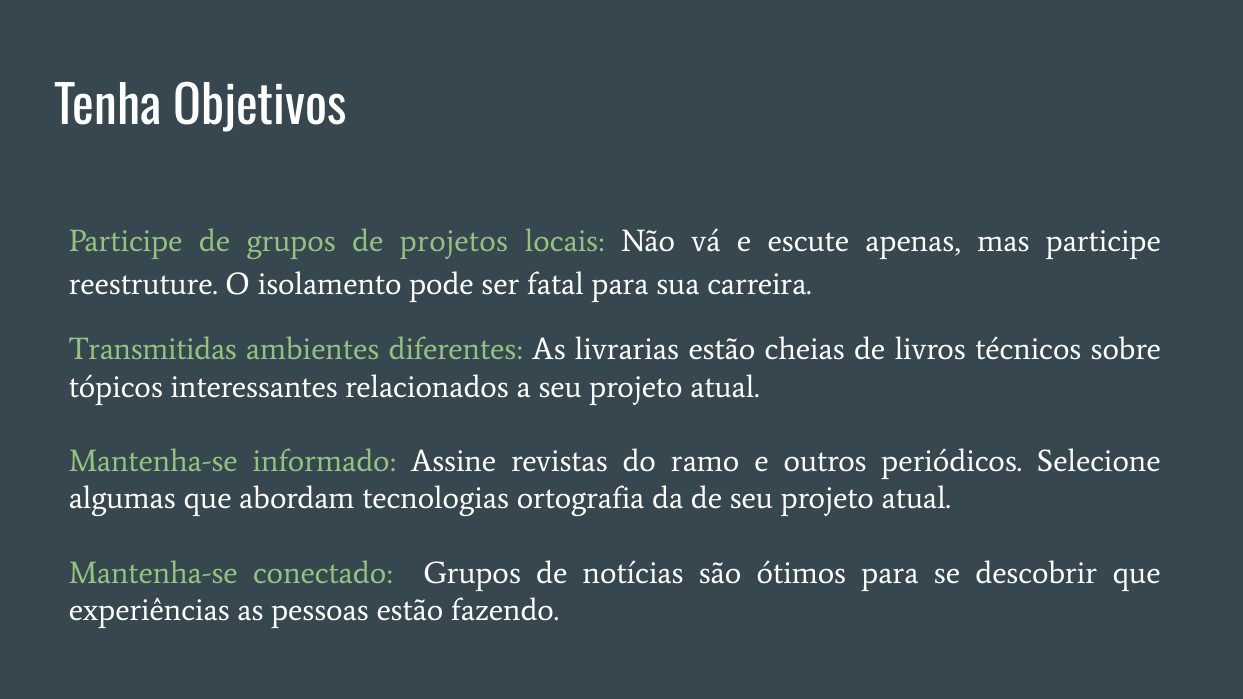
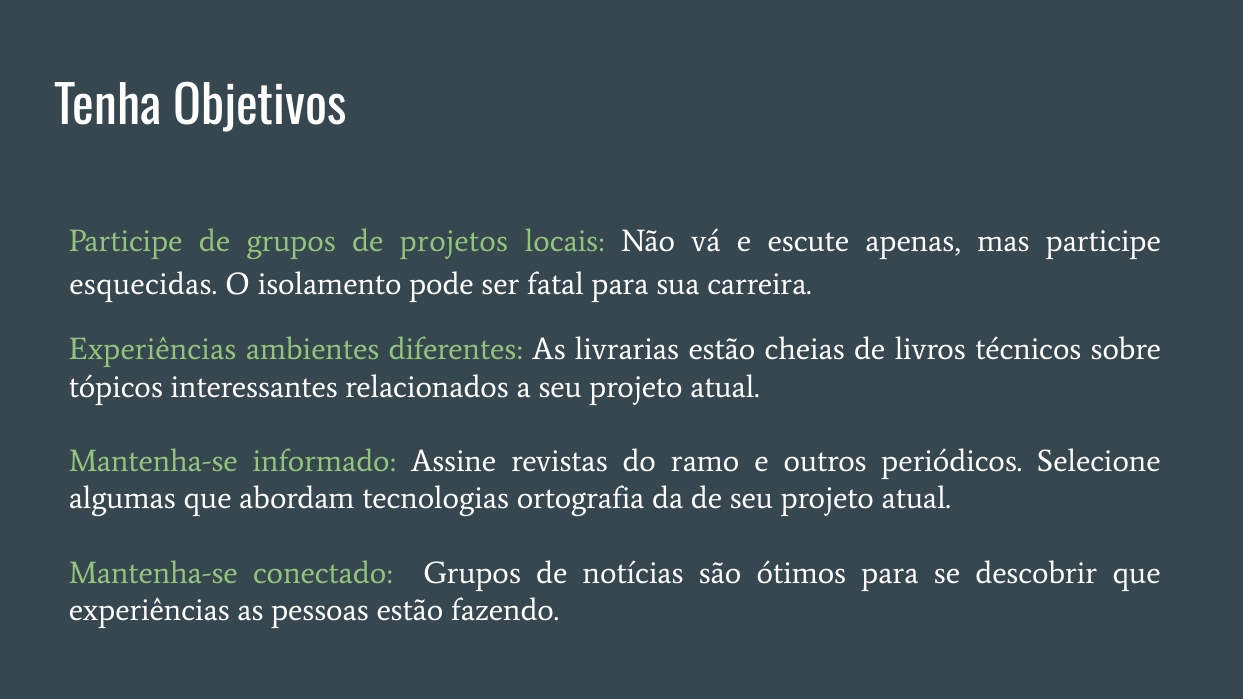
reestruture: reestruture -> esquecidas (143, 285)
Transmitidas: Transmitidas -> Experiências (153, 350)
